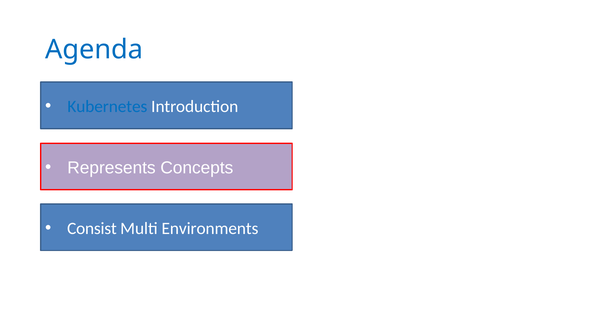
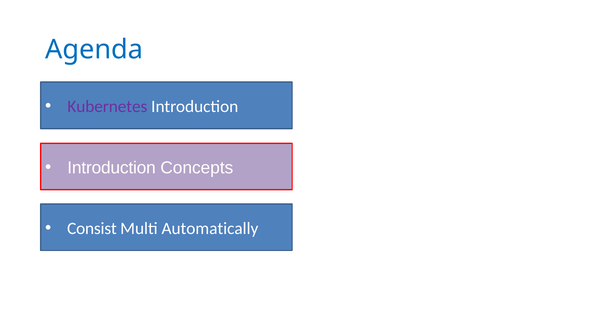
Kubernetes colour: blue -> purple (107, 107)
Represents: Represents -> Introduction (112, 168)
Environments: Environments -> Automatically (210, 229)
